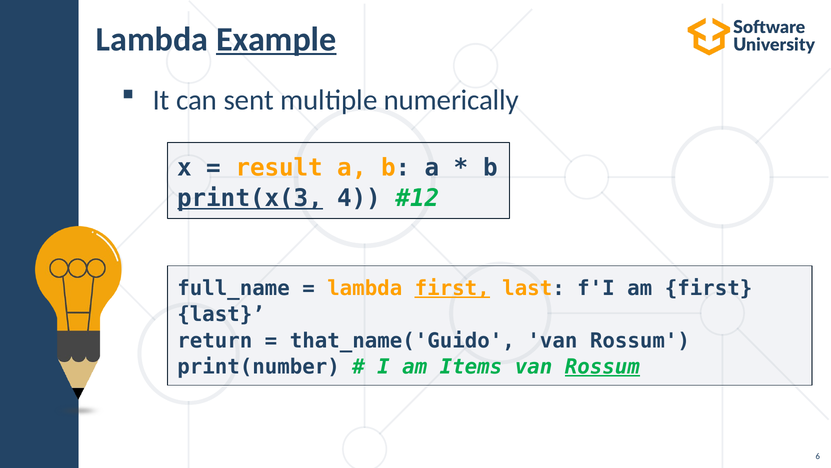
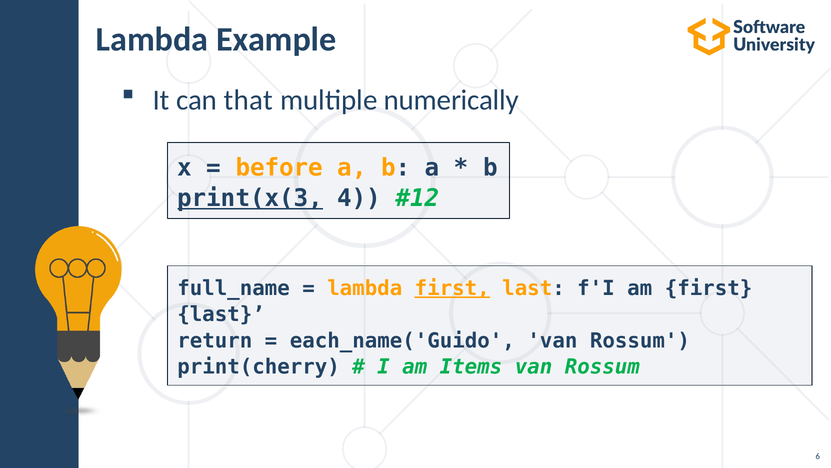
Example underline: present -> none (276, 39)
sent: sent -> that (248, 100)
result: result -> before (279, 167)
that_name('Guido: that_name('Guido -> each_name('Guido (402, 340)
print(number: print(number -> print(cherry (259, 366)
Rossum underline: present -> none (602, 366)
